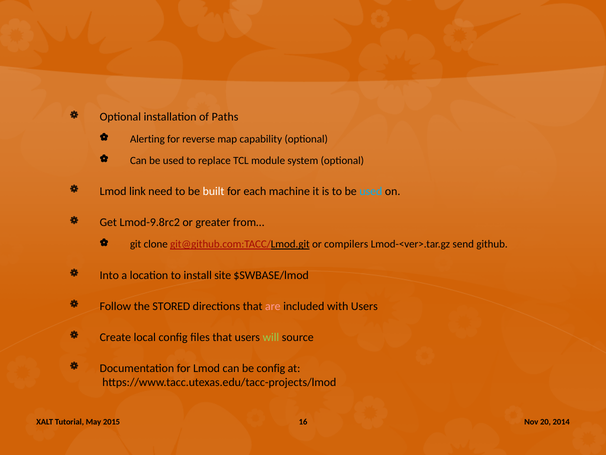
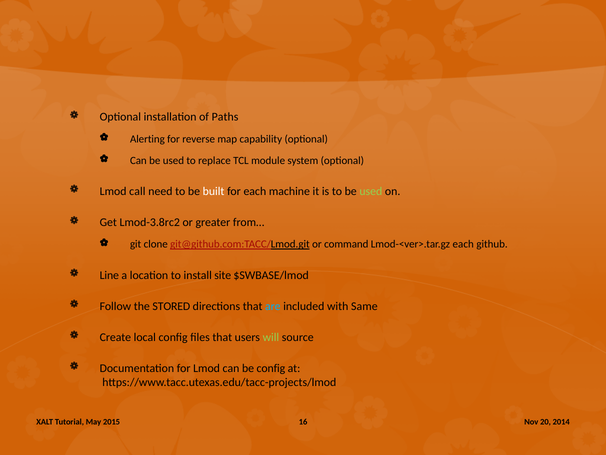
link: link -> call (137, 191)
used colour: light blue -> light green (371, 191)
Lmod-9.8rc2: Lmod-9.8rc2 -> Lmod-3.8rc2 (150, 222)
compilers: compilers -> command (346, 244)
Lmod-<ver>.tar.gz send: send -> each (463, 244)
Into: Into -> Line (109, 275)
are colour: pink -> light blue (273, 306)
with Users: Users -> Same (364, 306)
